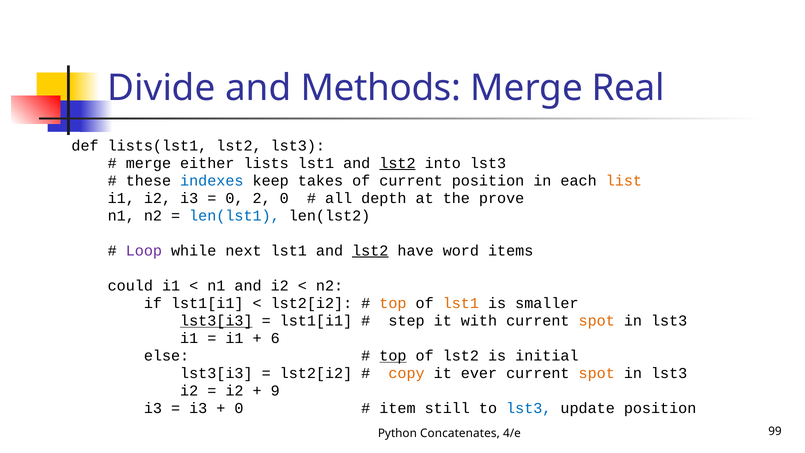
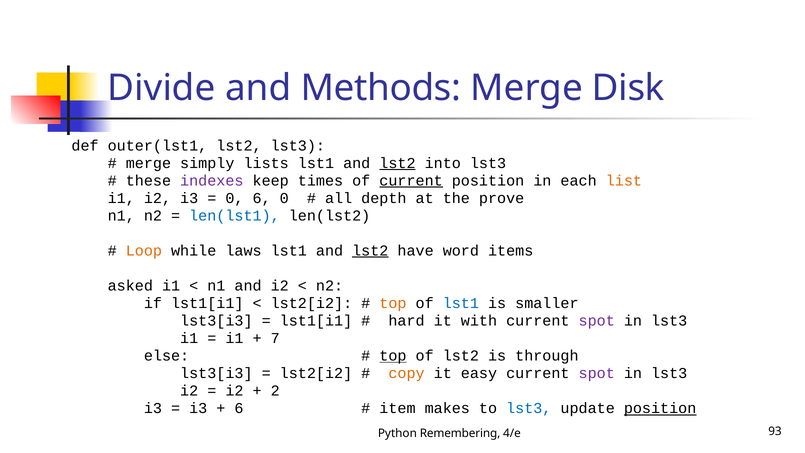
Real: Real -> Disk (628, 88)
lists(lst1: lists(lst1 -> outer(lst1 (157, 145)
either: either -> simply (207, 163)
indexes colour: blue -> purple (212, 181)
takes: takes -> times (320, 181)
current underline: none -> present (411, 181)
0 2: 2 -> 6 (262, 198)
Loop colour: purple -> orange (144, 251)
next: next -> laws (244, 251)
could: could -> asked (130, 286)
lst1 colour: orange -> blue (461, 303)
lst3[i3 underline: present -> none (216, 321)
step: step -> hard (407, 321)
spot colour: orange -> purple (597, 321)
6: 6 -> 7 (275, 338)
initial: initial -> through (547, 356)
ever: ever -> easy (479, 373)
spot colour: orange -> purple (597, 373)
9: 9 -> 2 (275, 391)
0: 0 -> 6 (239, 408)
still: still -> makes (447, 408)
position underline: none -> present (660, 408)
Concatenates: Concatenates -> Remembering (460, 433)
99: 99 -> 93 (775, 431)
